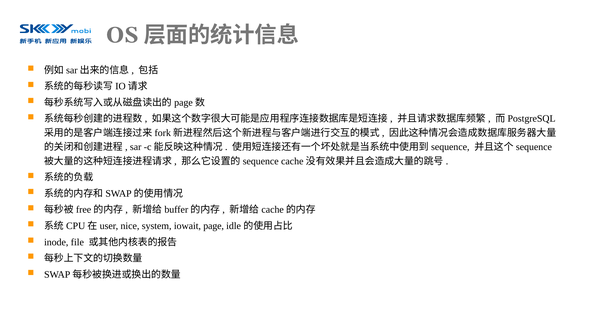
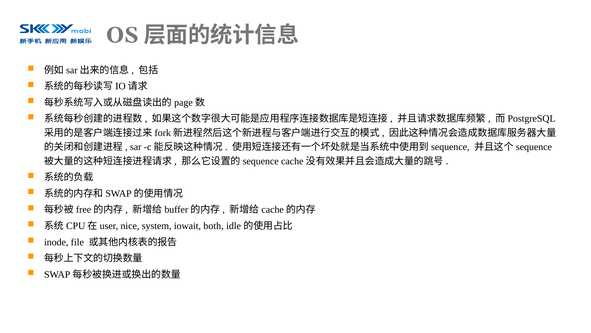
page: page -> both (214, 226)
